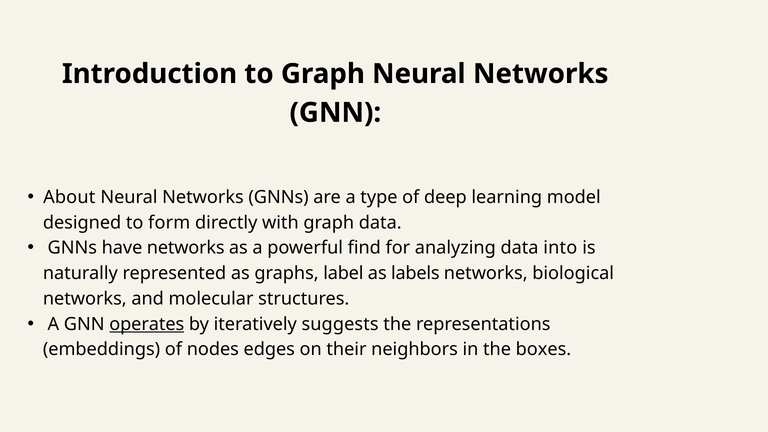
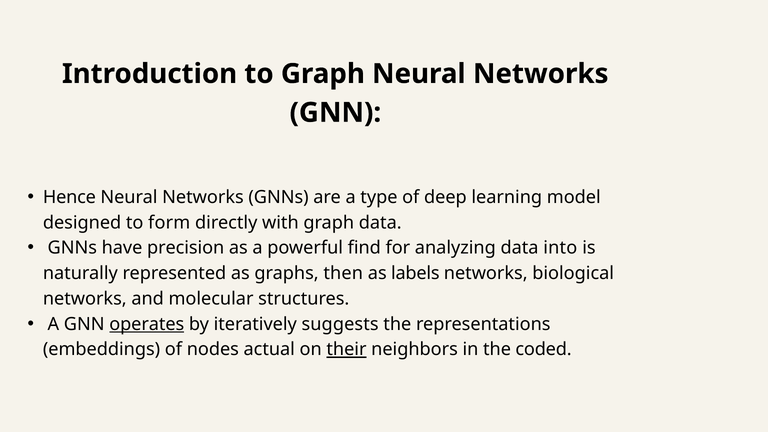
About: About -> Hence (69, 197)
have networks: networks -> precision (186, 248)
label: label -> then (343, 273)
edges: edges -> actual (269, 349)
their underline: none -> present (346, 349)
boxes: boxes -> coded (544, 349)
